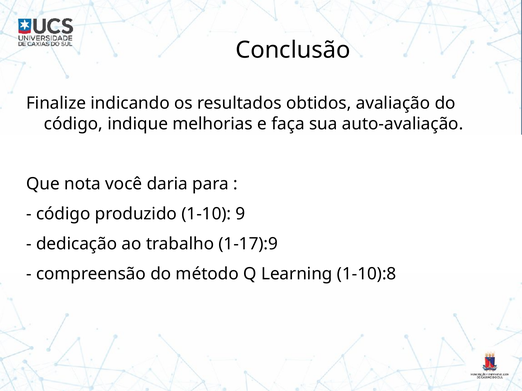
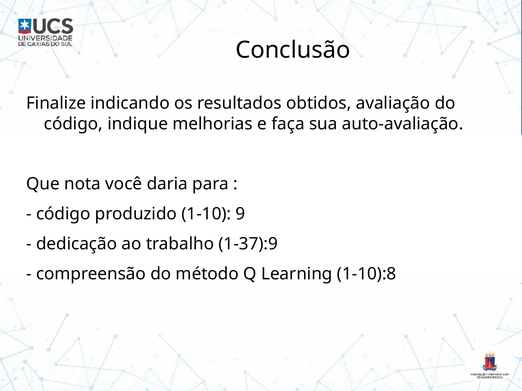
1-17):9: 1-17):9 -> 1-37):9 (248, 244)
